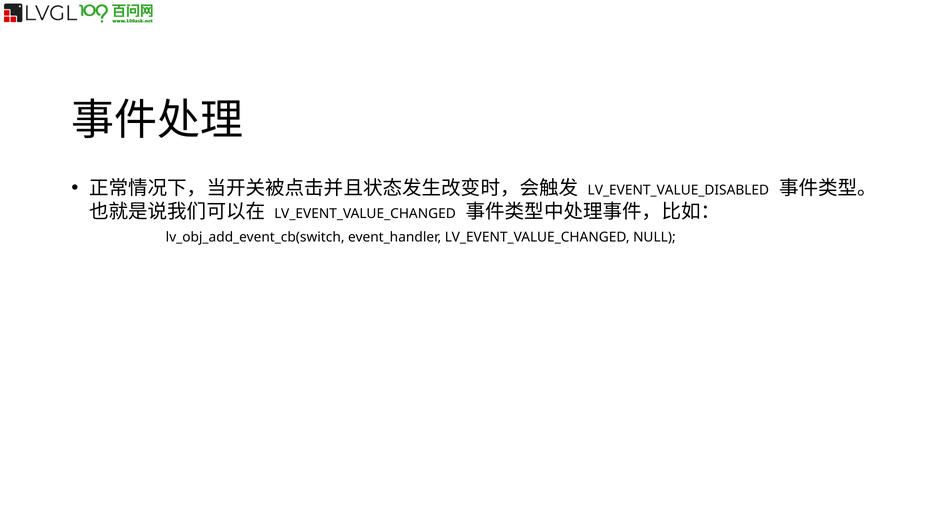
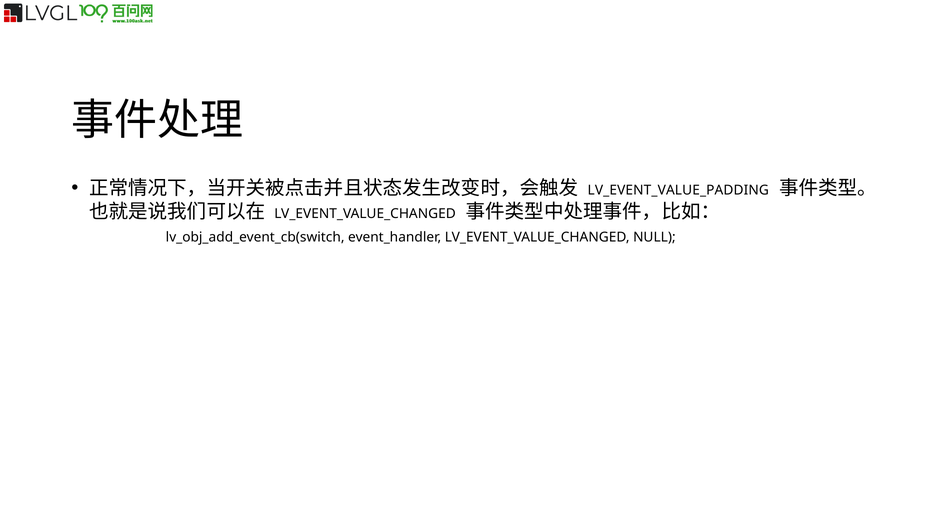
LV_EVENT_VALUE_DISABLED: LV_EVENT_VALUE_DISABLED -> LV_EVENT_VALUE_PADDING (678, 191)
